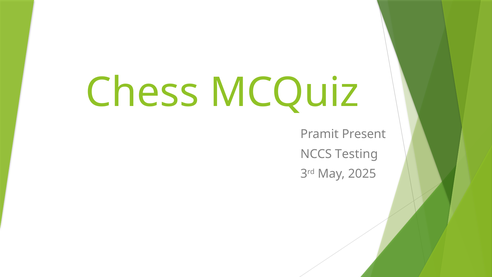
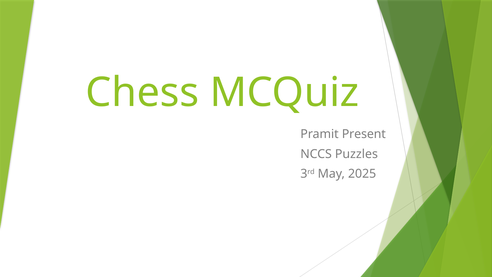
Testing: Testing -> Puzzles (356, 154)
